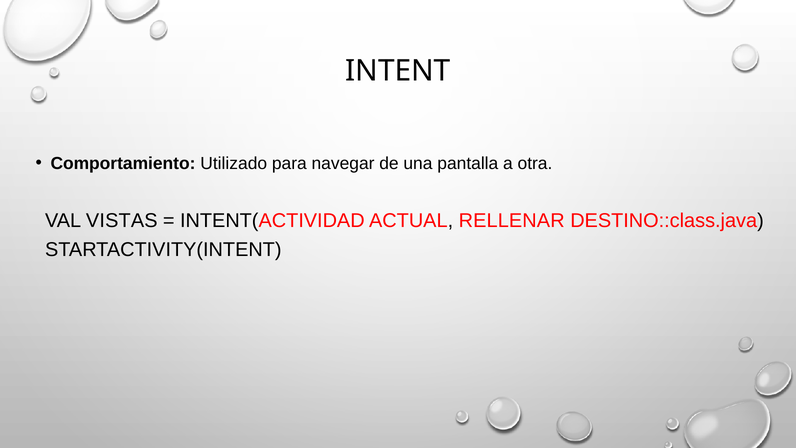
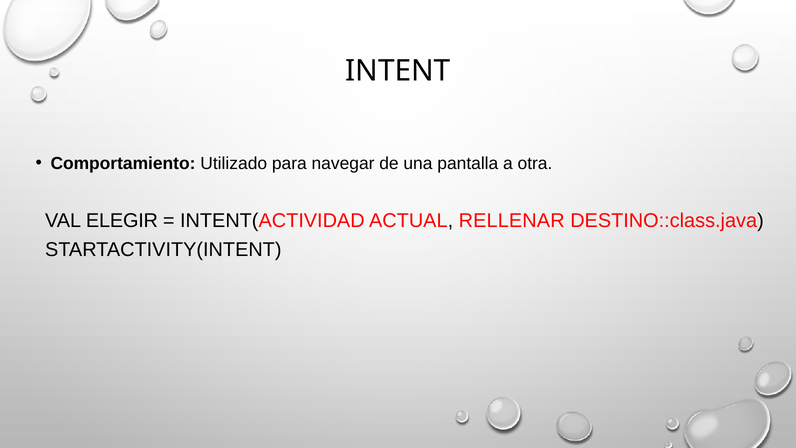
VISTAS: VISTAS -> ELEGIR (122, 221)
